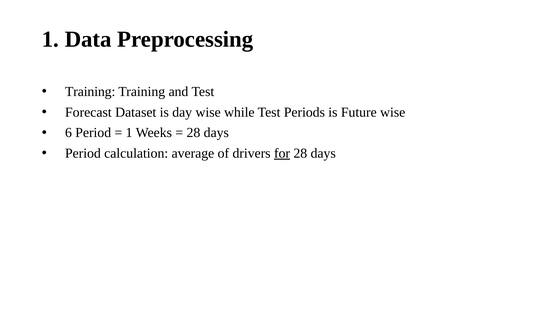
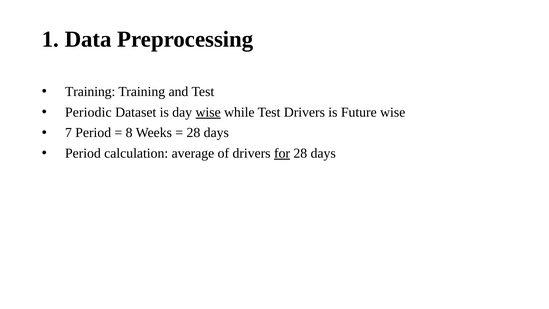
Forecast: Forecast -> Periodic (88, 112)
wise underline: none -> present (208, 112)
Test Periods: Periods -> Drivers (304, 112)
6: 6 -> 7 (68, 133)
1: 1 -> 8 (129, 133)
